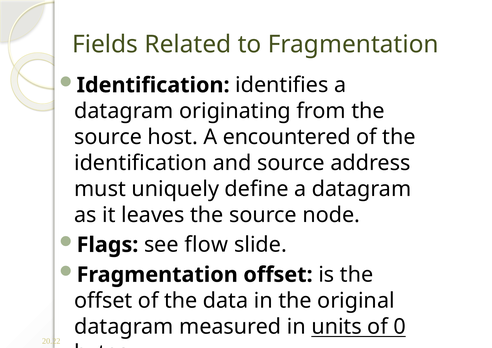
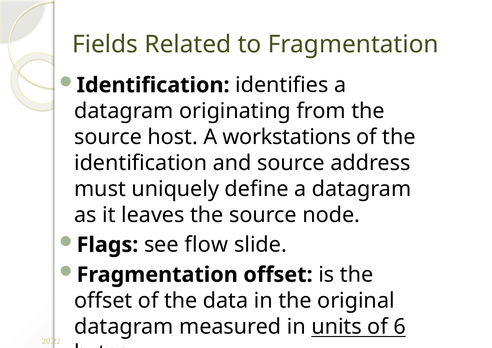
encountered: encountered -> workstations (287, 137)
0: 0 -> 6 (400, 327)
